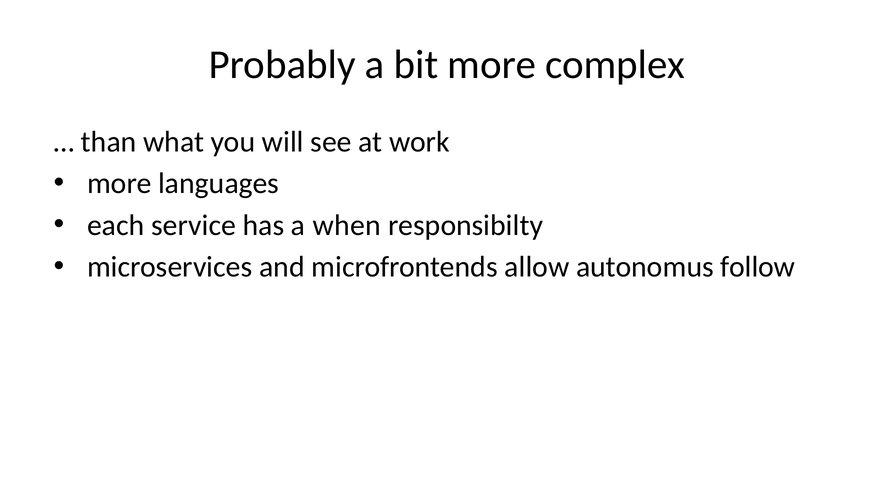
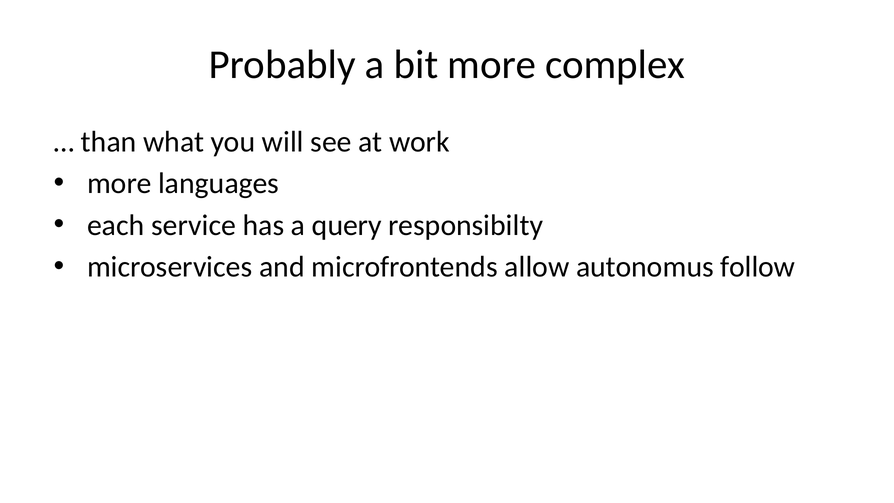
when: when -> query (347, 225)
